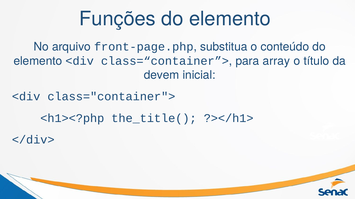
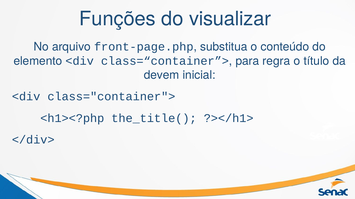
elemento: elemento -> visualizar (230, 19)
array: array -> regra (276, 61)
